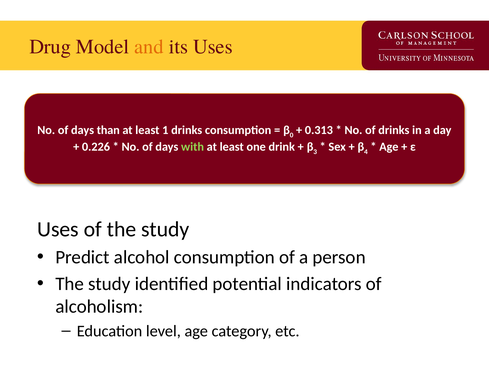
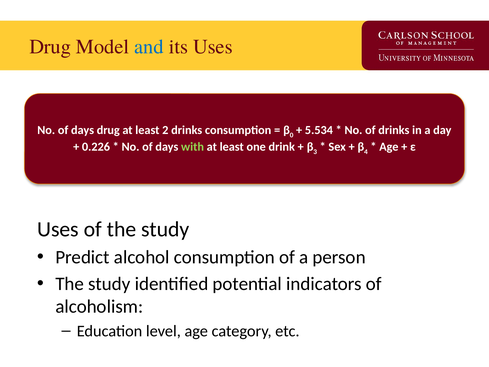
and colour: orange -> blue (149, 47)
days than: than -> drug (108, 130)
1: 1 -> 2 (165, 130)
0.313: 0.313 -> 5.534 (319, 130)
